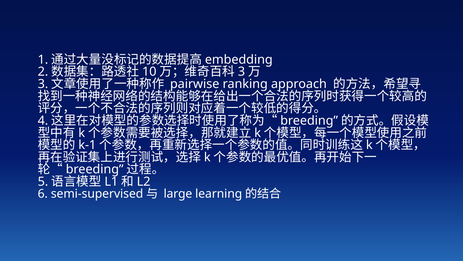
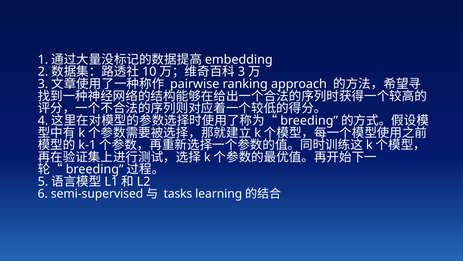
large: large -> tasks (178, 193)
